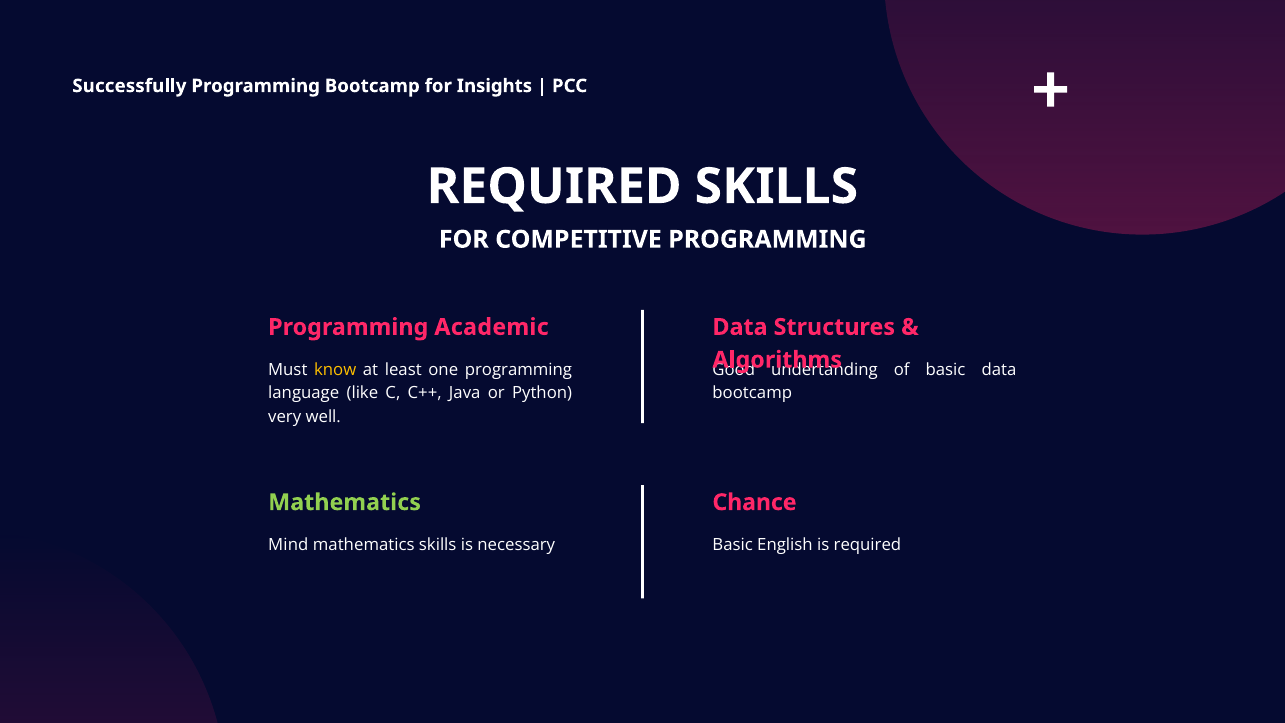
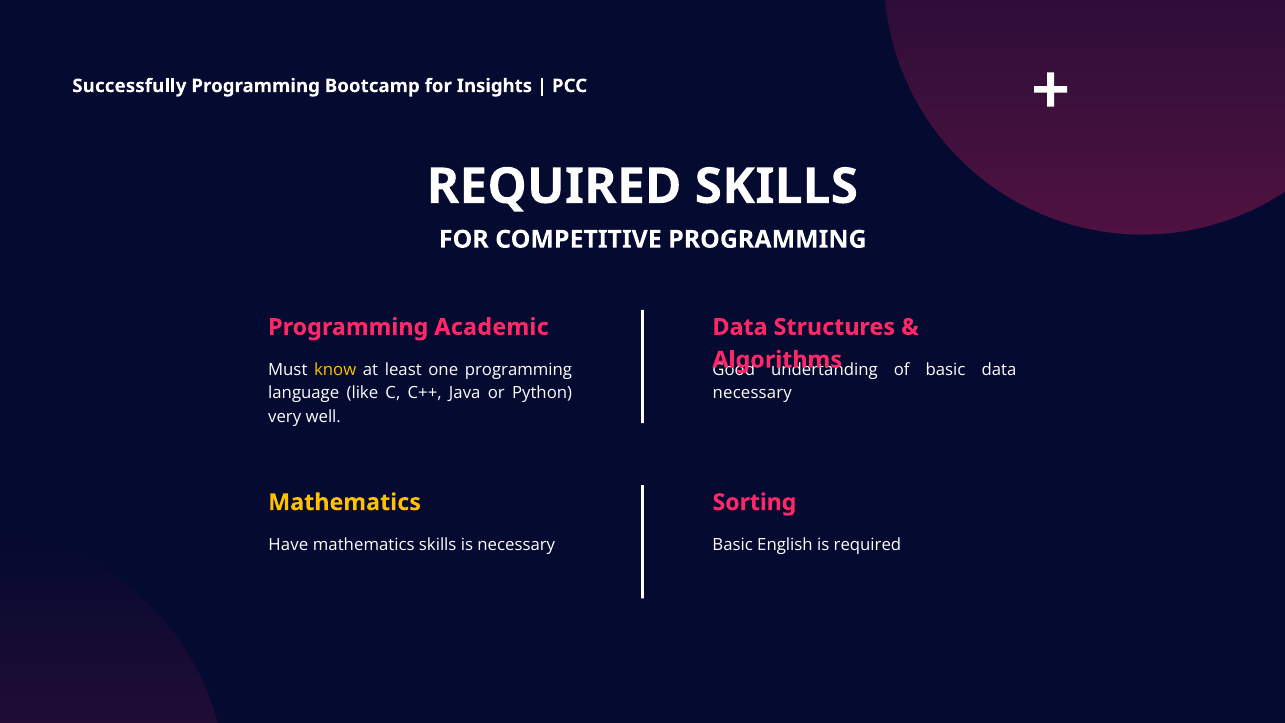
bootcamp: bootcamp -> necessary (752, 393)
Mathematics colour: light green -> yellow (345, 502)
Chance: Chance -> Sorting (754, 502)
Mind: Mind -> Have (288, 545)
